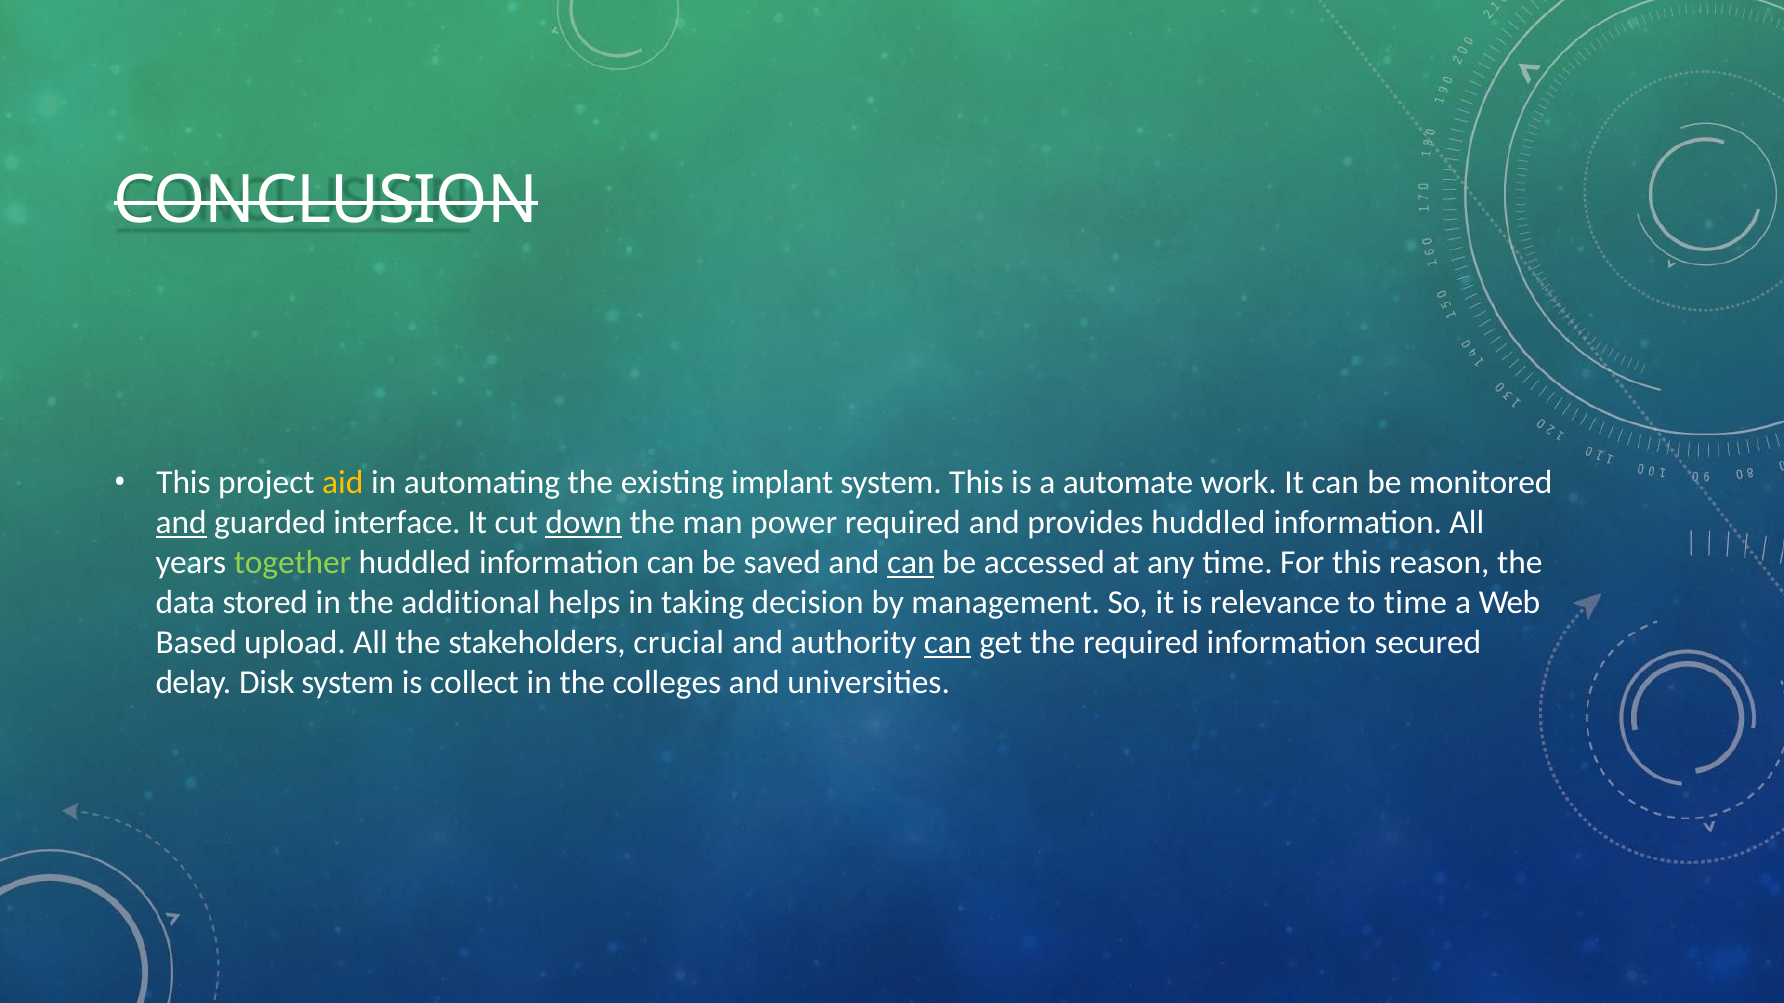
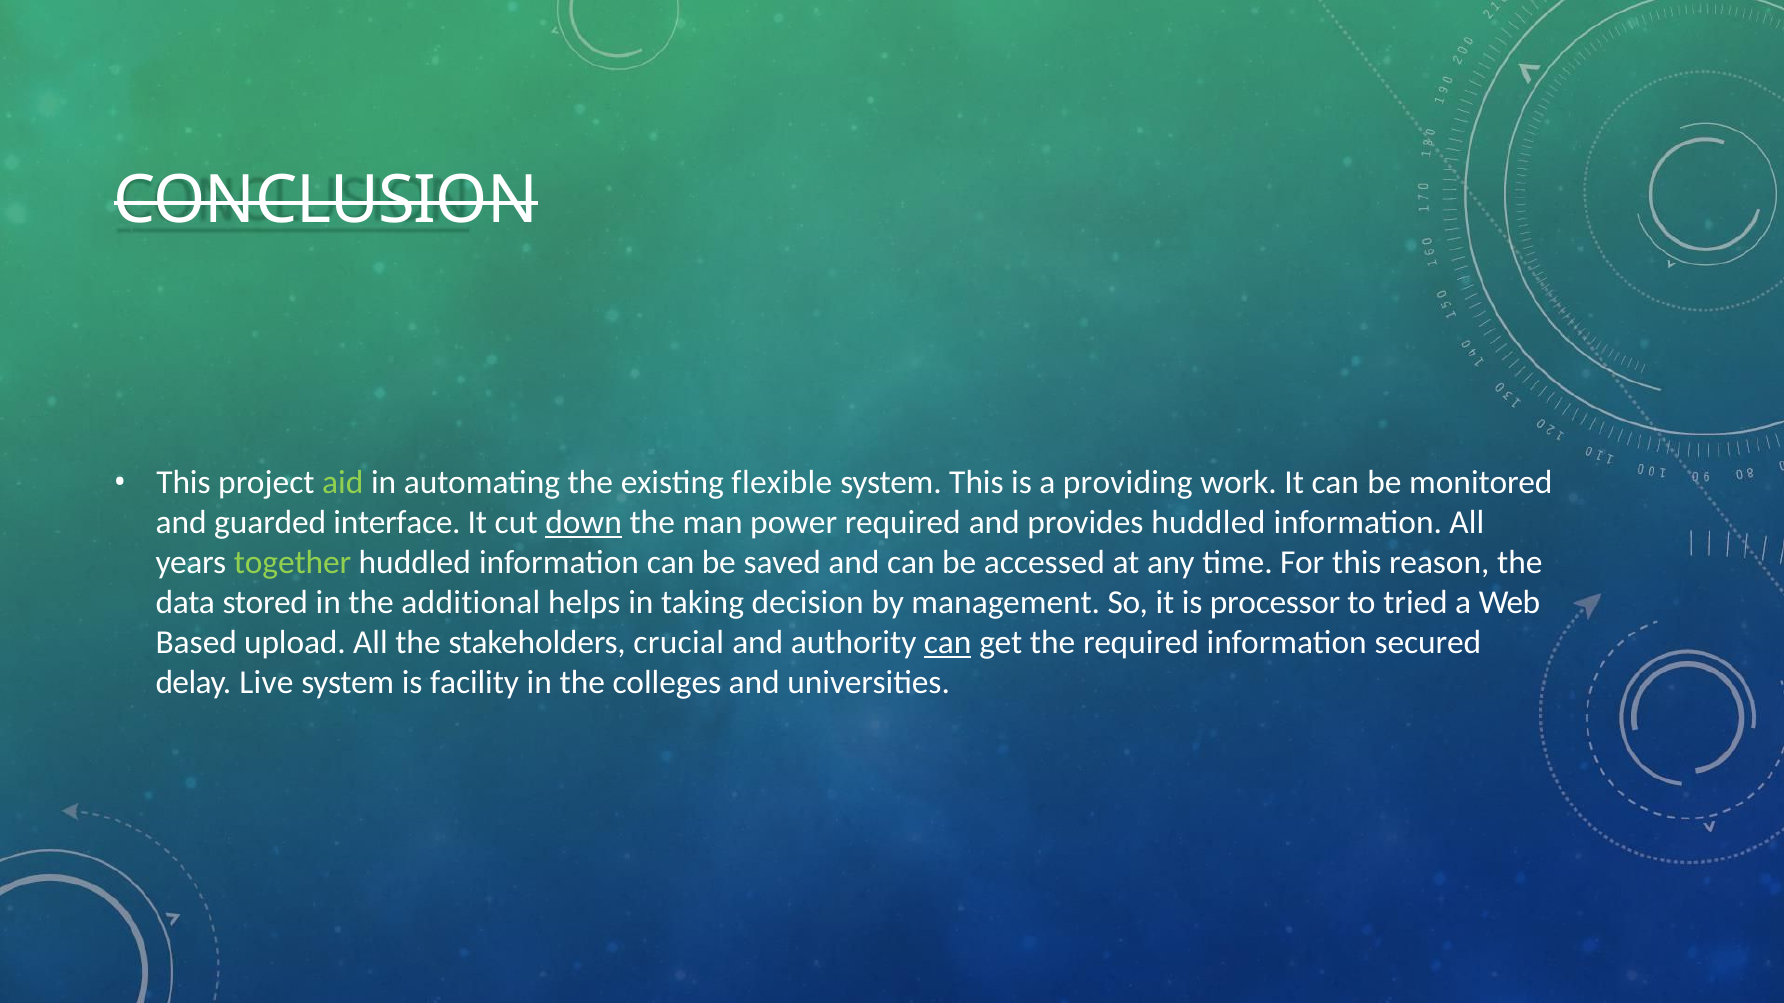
aid colour: yellow -> light green (343, 482)
implant: implant -> flexible (782, 482)
automate: automate -> providing (1128, 482)
and underline: present -> none (181, 523)
can underline: present -> none (911, 563)
relevance: relevance -> processor (1275, 603)
to time: time -> tried (1416, 603)
Disk: Disk -> Live (266, 683)
collect: collect -> facility (475, 683)
